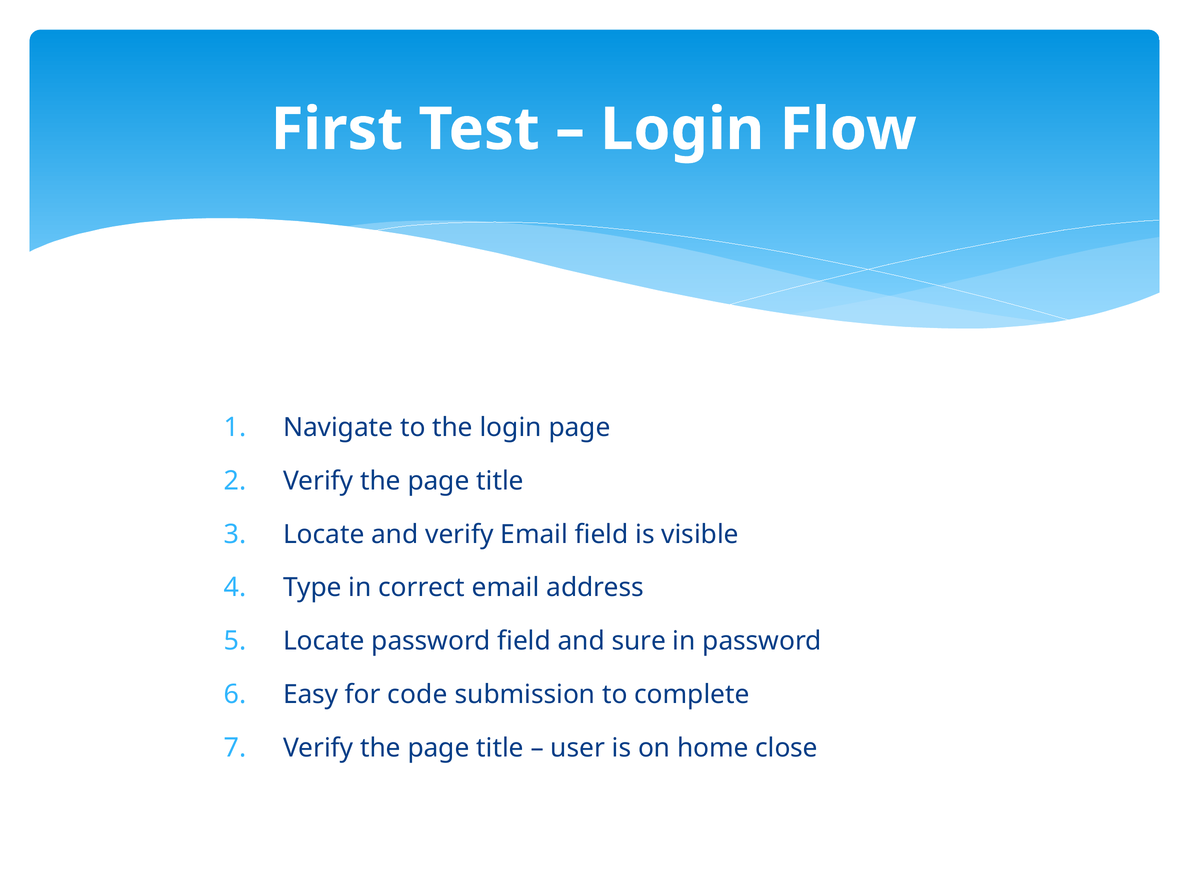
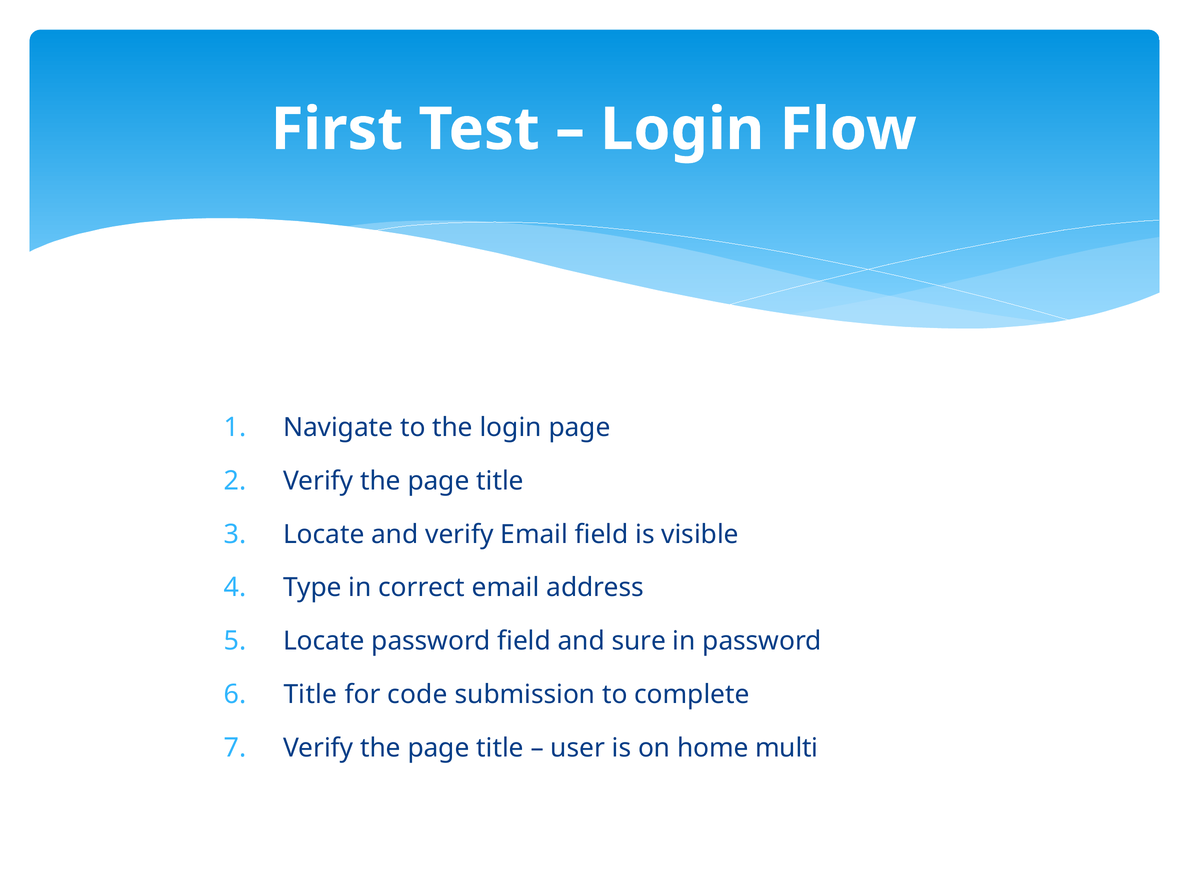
Easy: Easy -> Title (310, 695)
close: close -> multi (787, 748)
